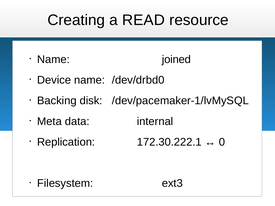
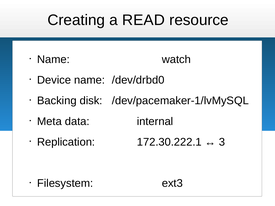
joined: joined -> watch (176, 59)
0: 0 -> 3 (222, 142)
